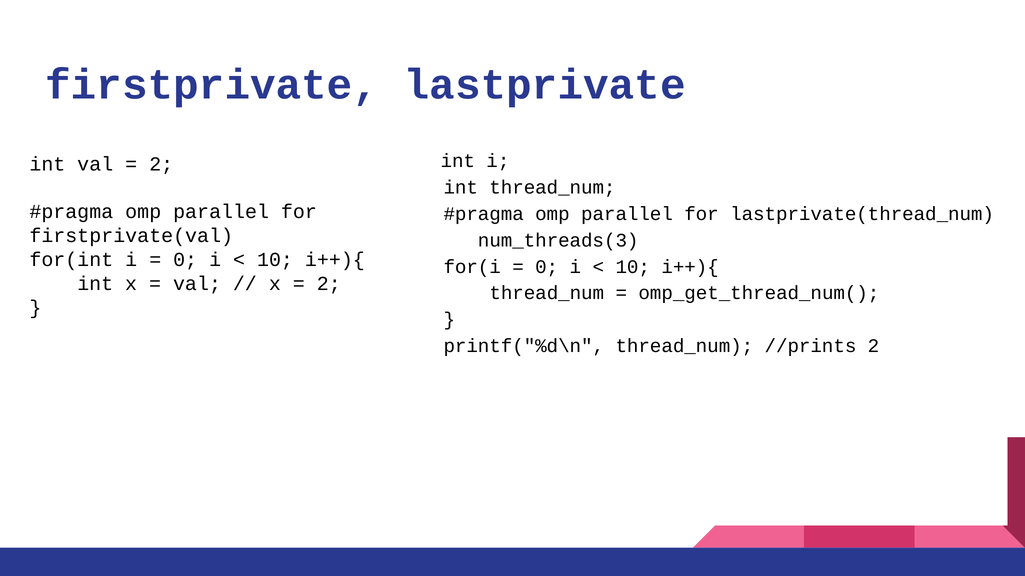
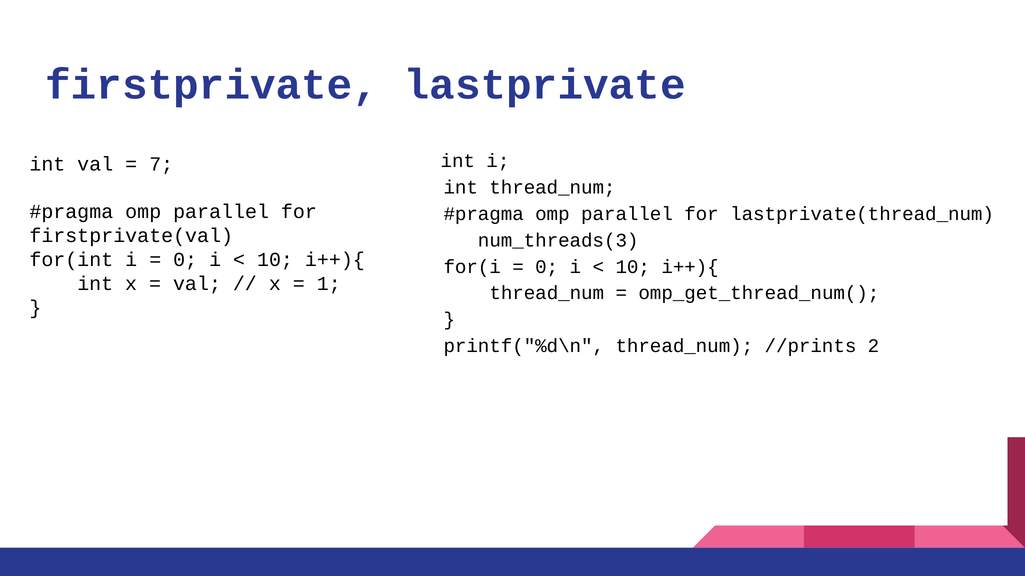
2: 2 -> 7 (161, 164)
2: 2 -> 1 (329, 284)
